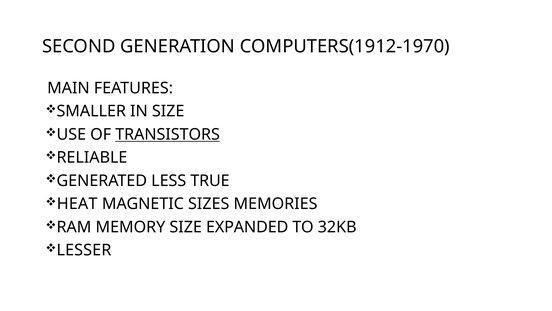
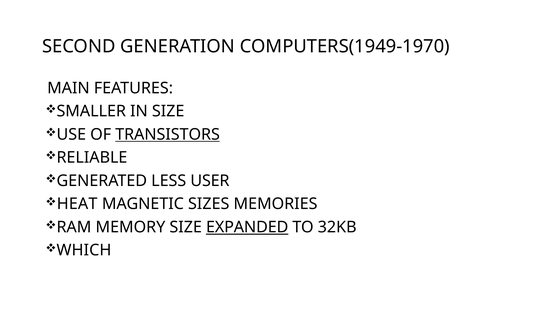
COMPUTERS(1912-1970: COMPUTERS(1912-1970 -> COMPUTERS(1949-1970 (345, 46)
TRUE: TRUE -> USER (210, 180)
EXPANDED underline: none -> present (247, 227)
LESSER: LESSER -> WHICH (84, 250)
